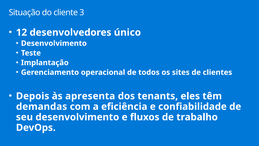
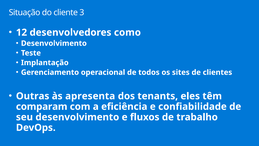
único: único -> como (127, 32)
Depois: Depois -> Outras (33, 96)
demandas: demandas -> comparam (42, 106)
